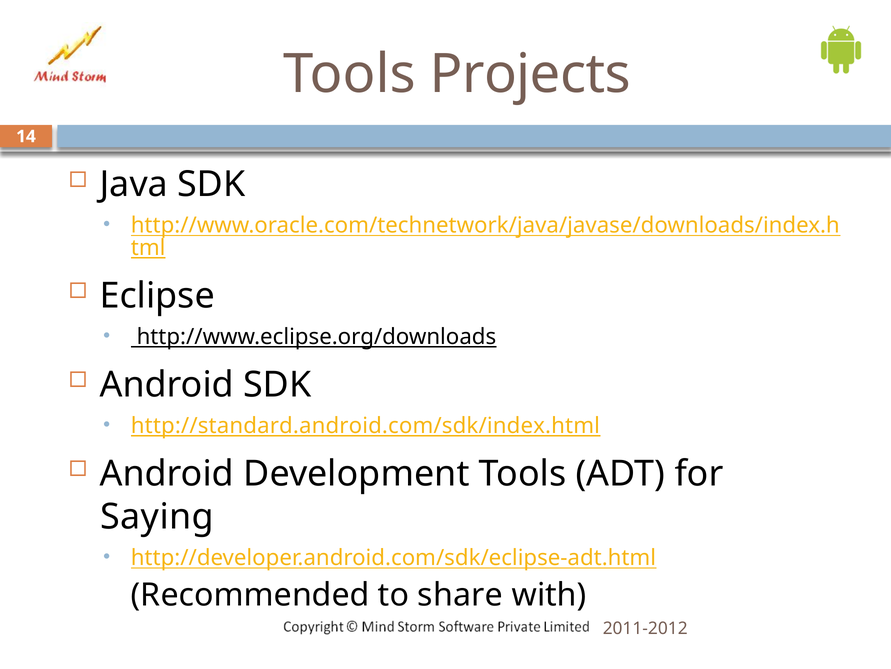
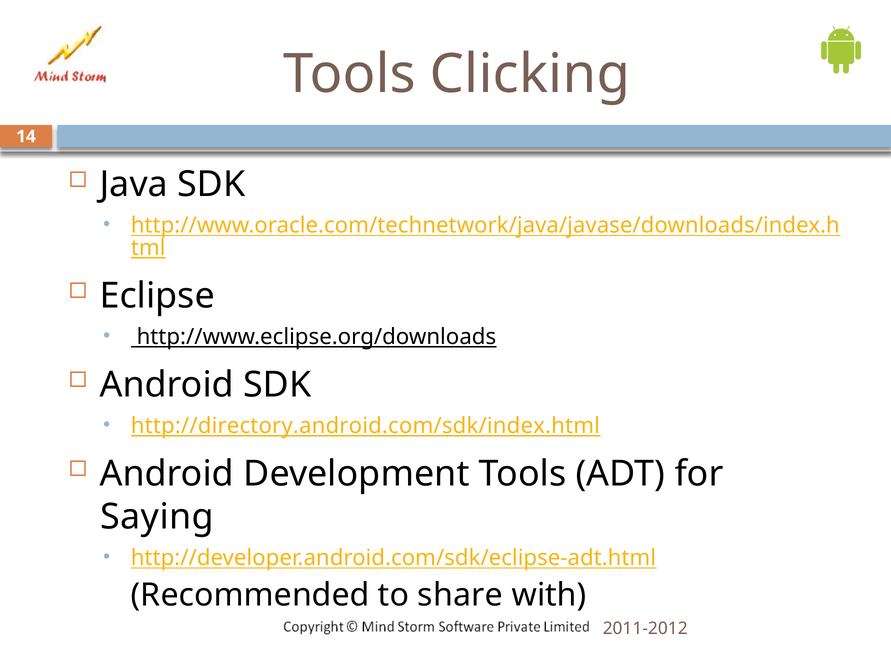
Projects: Projects -> Clicking (530, 74)
http://standard.android.com/sdk/index.html: http://standard.android.com/sdk/index.html -> http://directory.android.com/sdk/index.html (365, 425)
